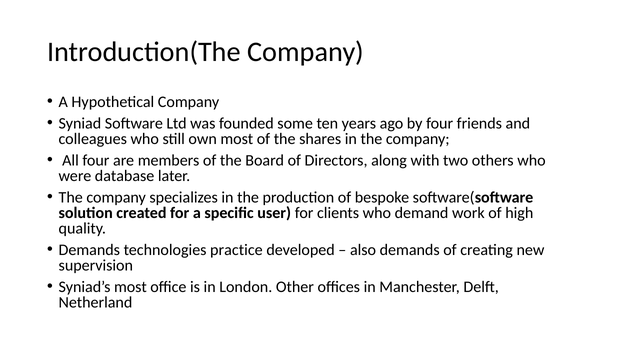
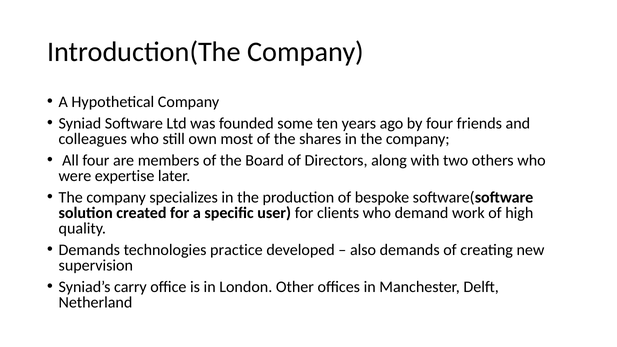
database: database -> expertise (125, 176)
Syniad’s most: most -> carry (130, 287)
